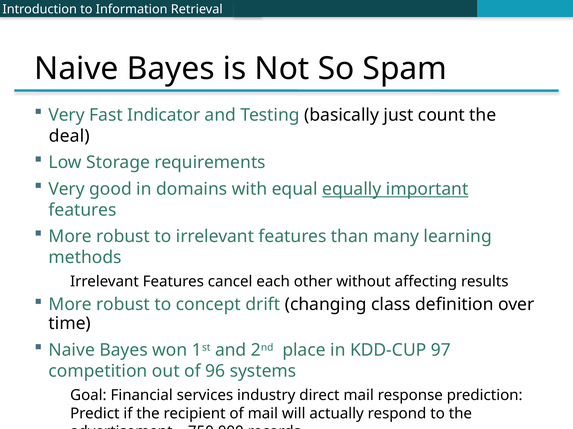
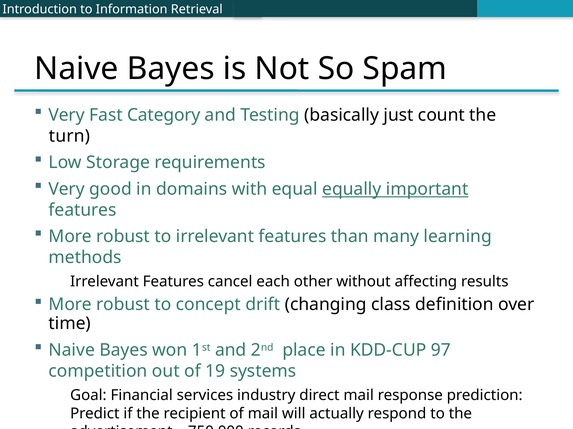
Indicator: Indicator -> Category (164, 115)
deal: deal -> turn (69, 136)
96: 96 -> 19 (215, 372)
